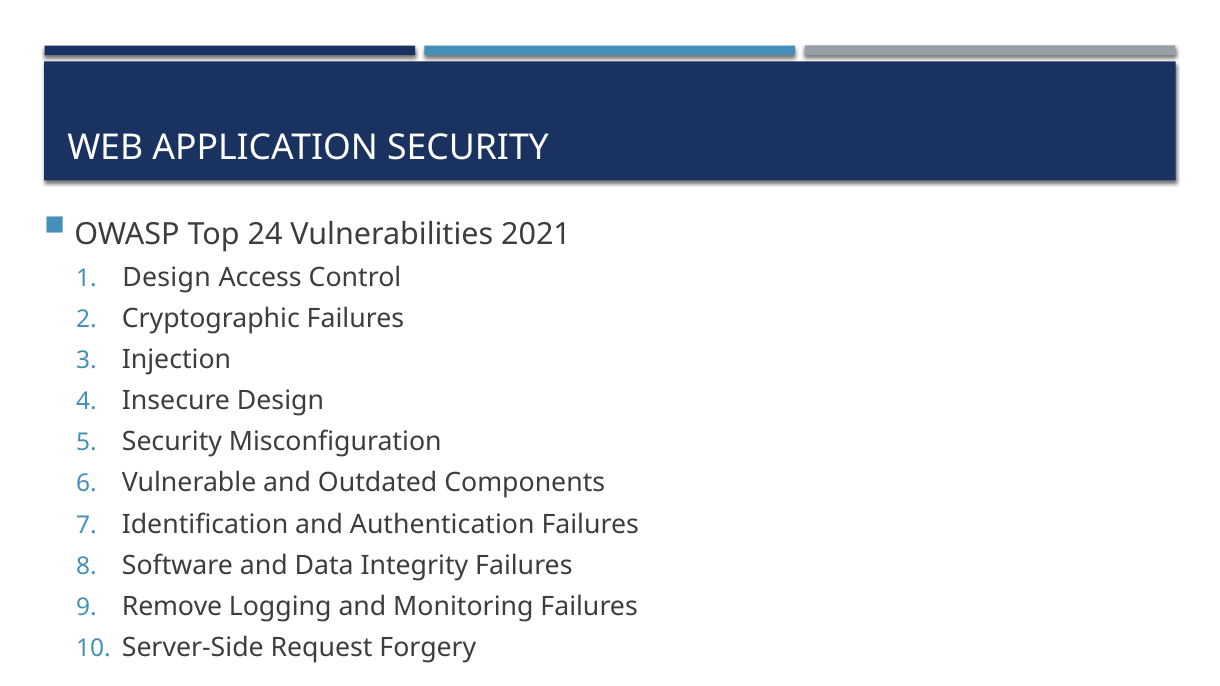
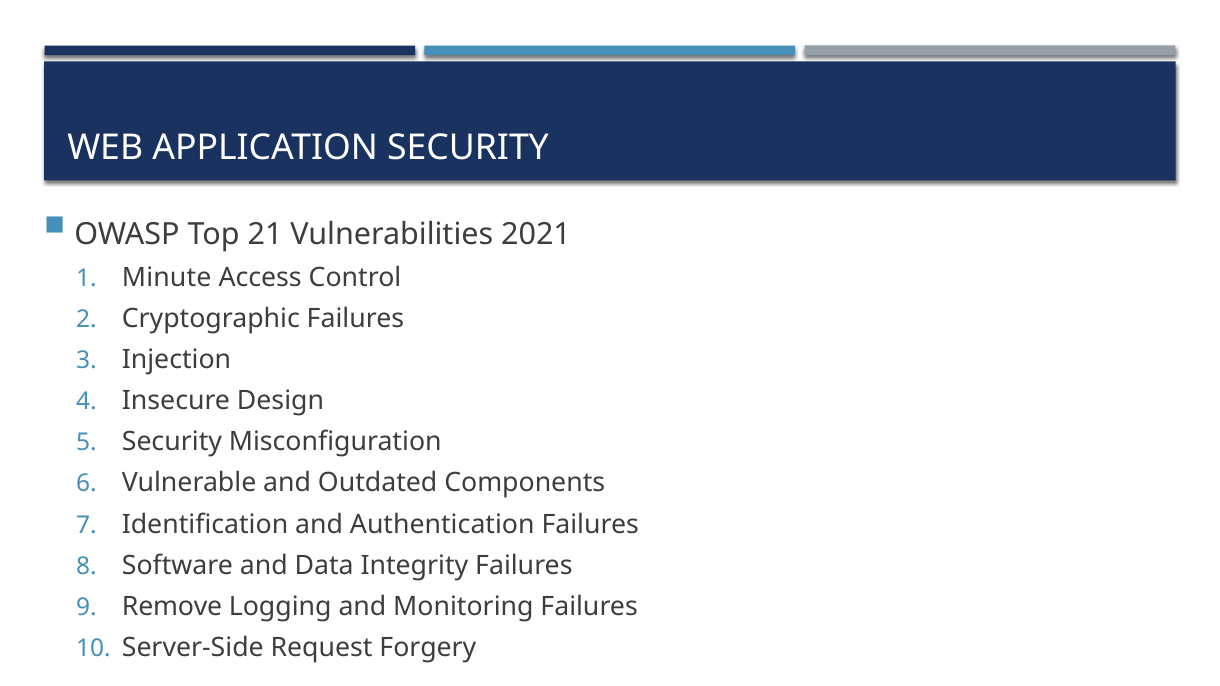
24: 24 -> 21 (265, 235)
Design: Design -> Minute (167, 278)
